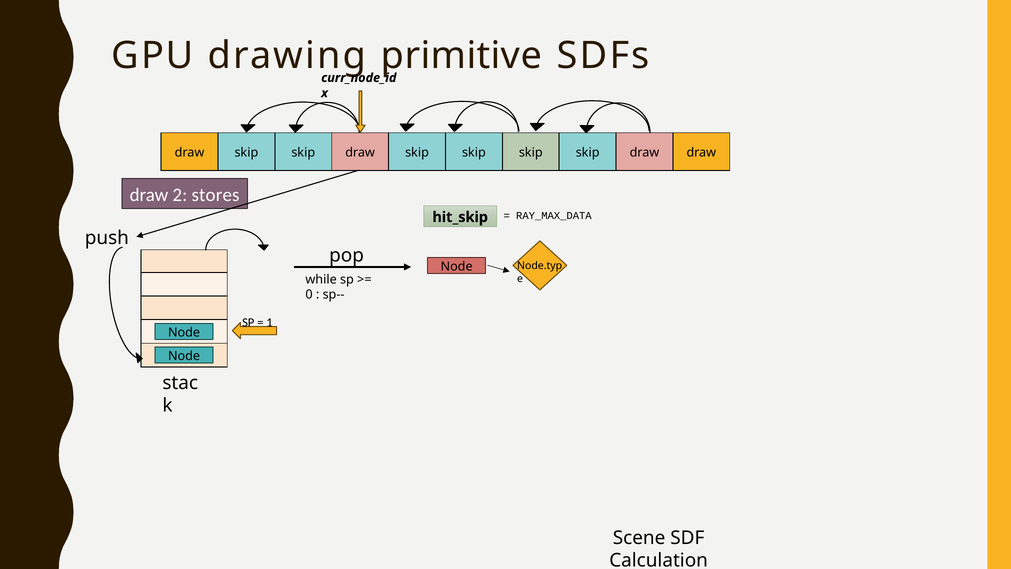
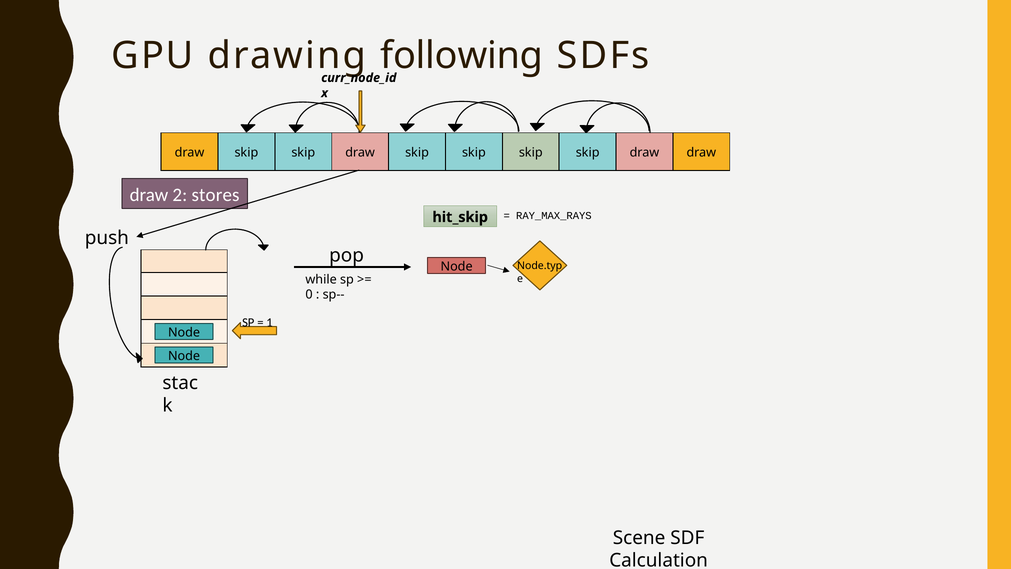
primitive: primitive -> following (462, 56)
RAY_MAX_DATA: RAY_MAX_DATA -> RAY_MAX_RAYS (554, 216)
